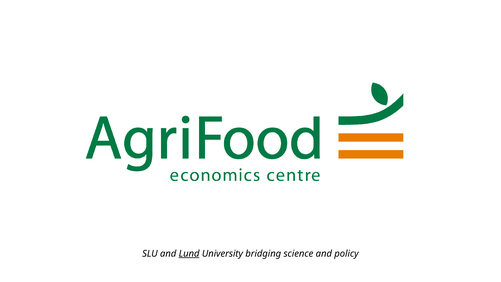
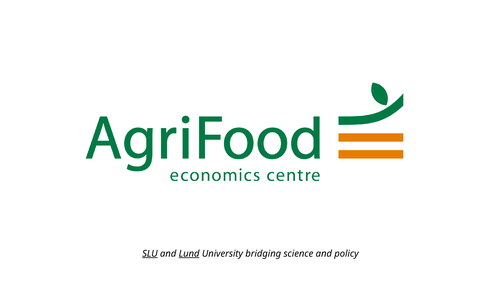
SLU underline: none -> present (150, 254)
